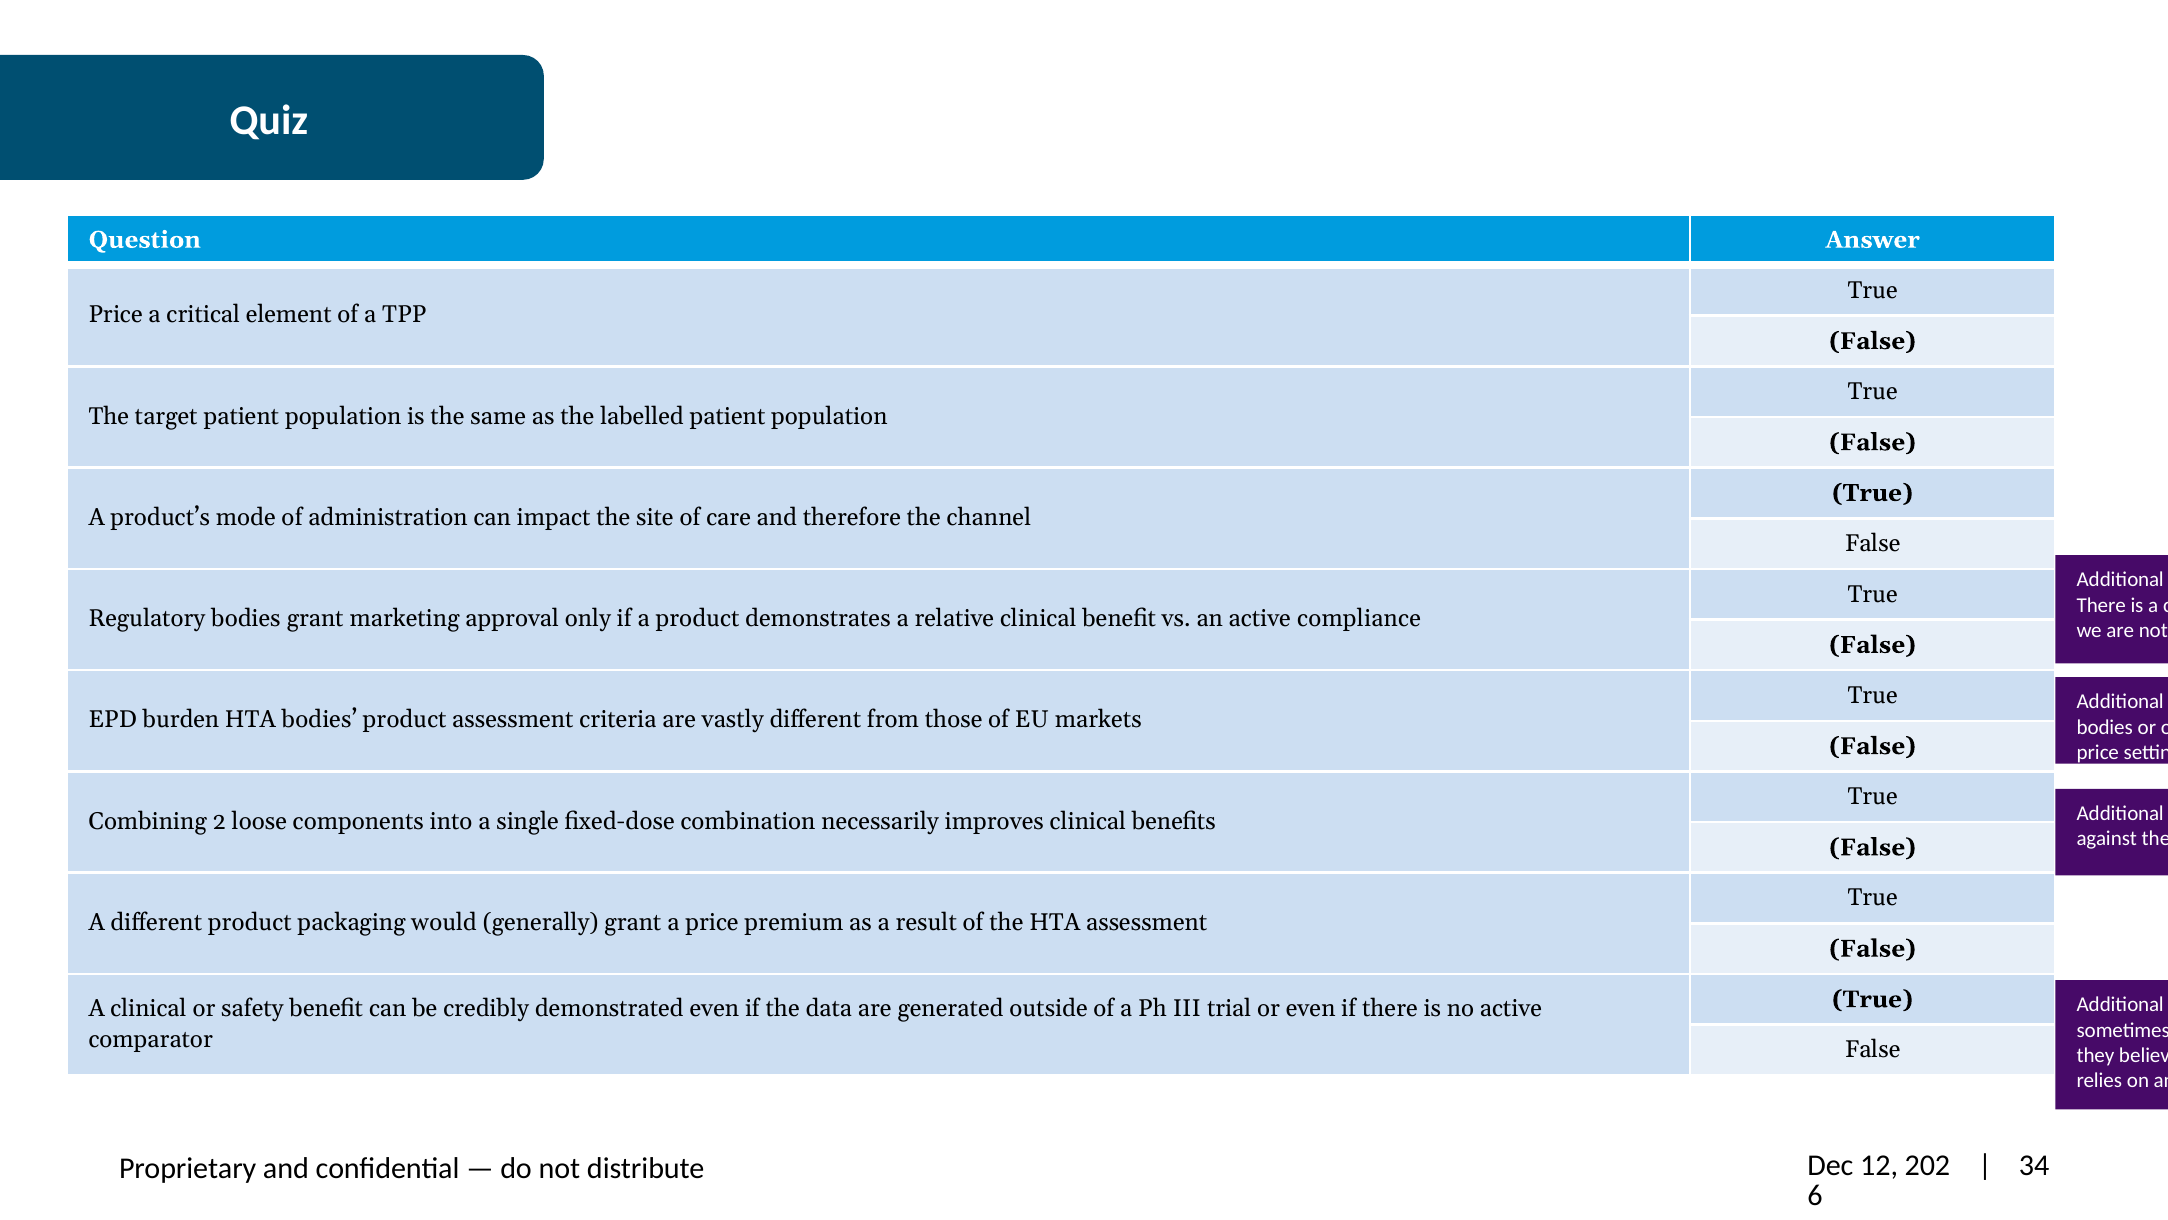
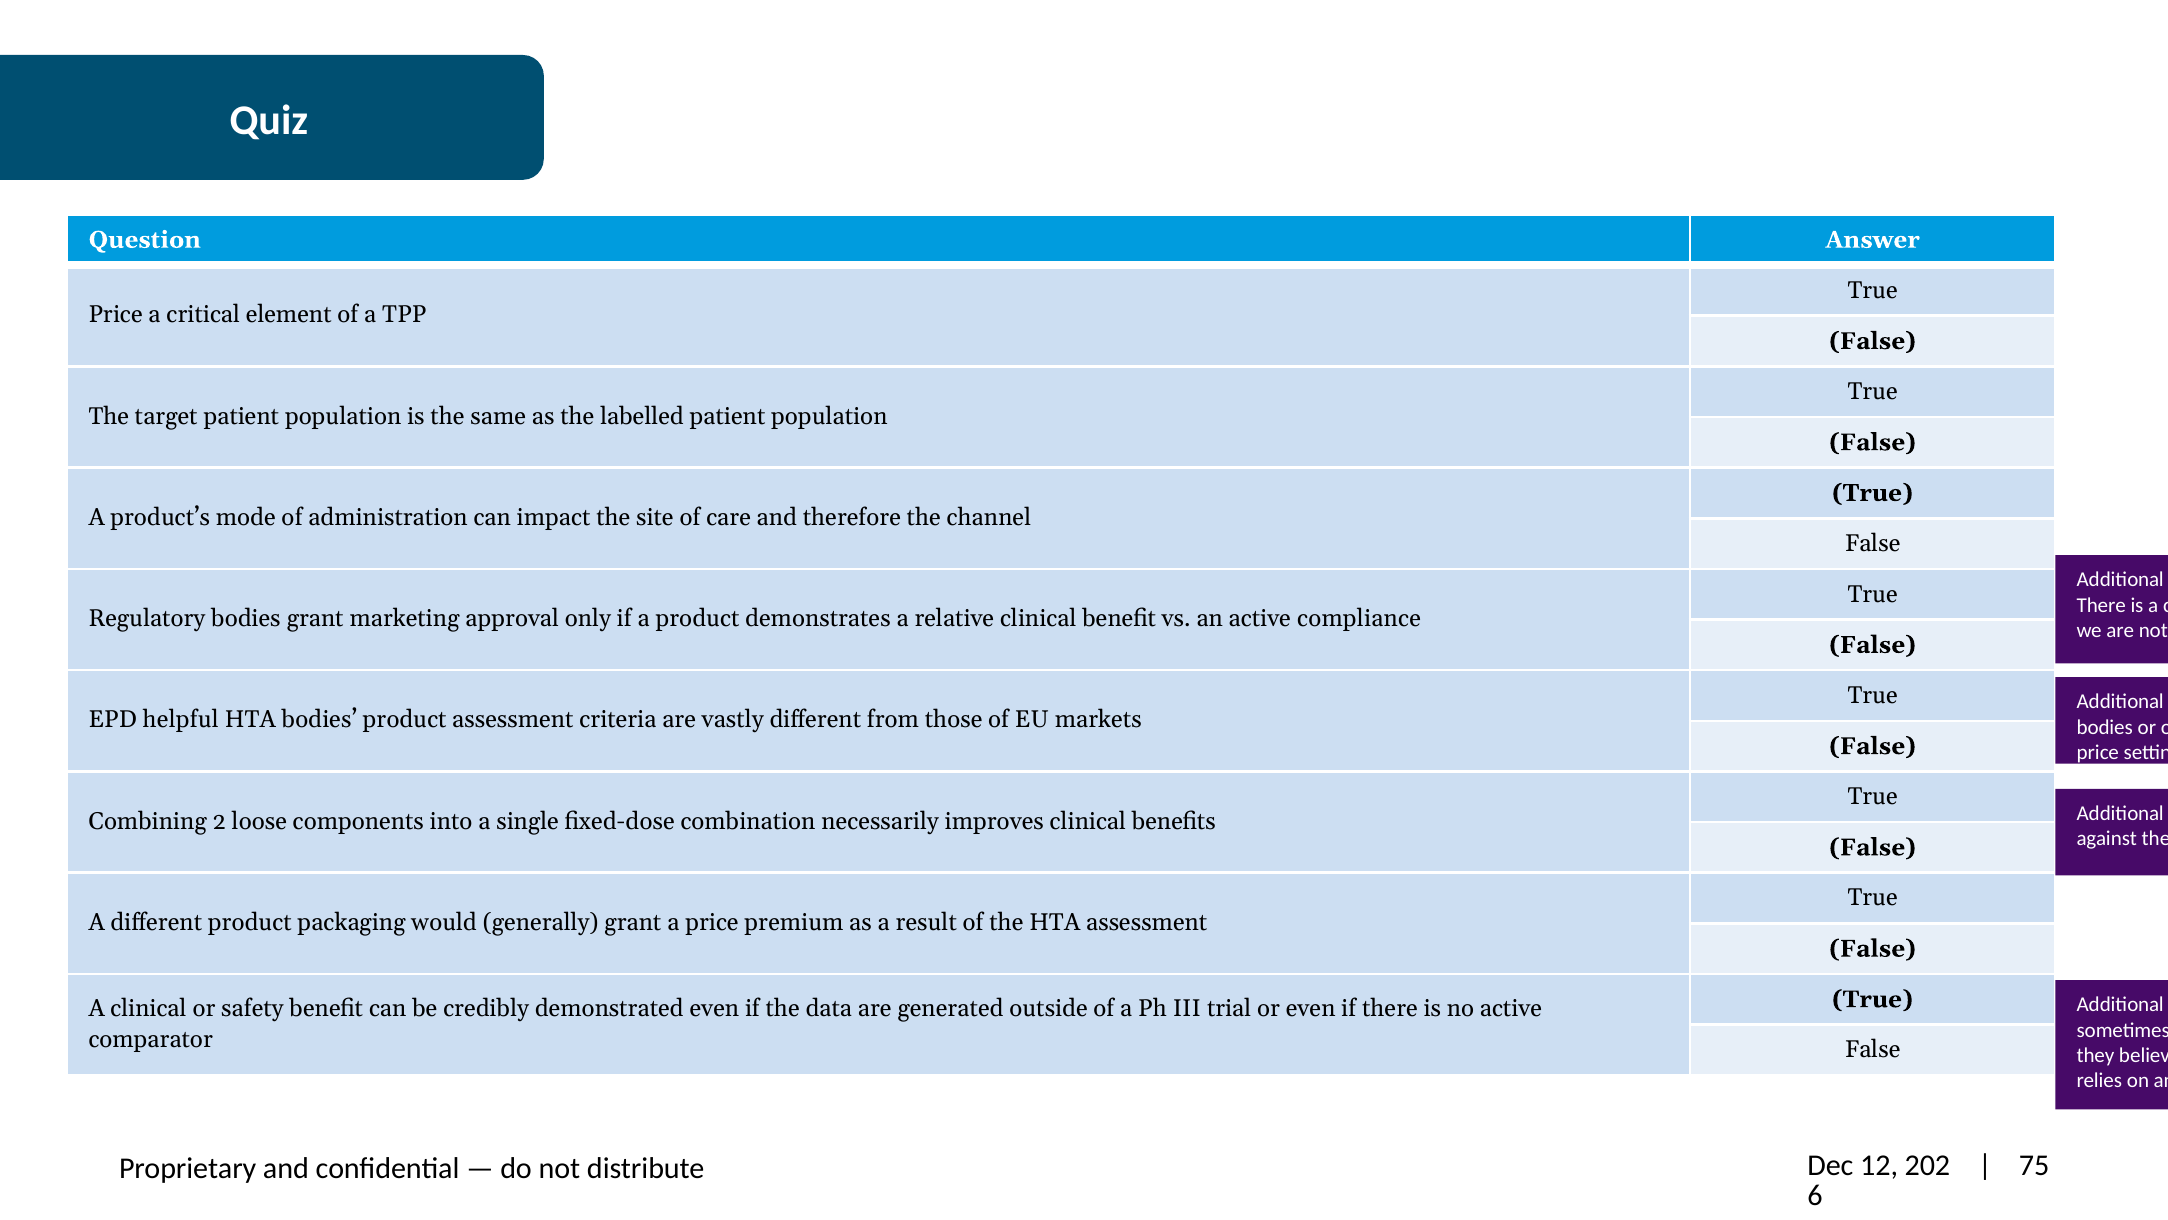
EPD burden: burden -> helpful (181, 720)
34: 34 -> 75 (2034, 1165)
